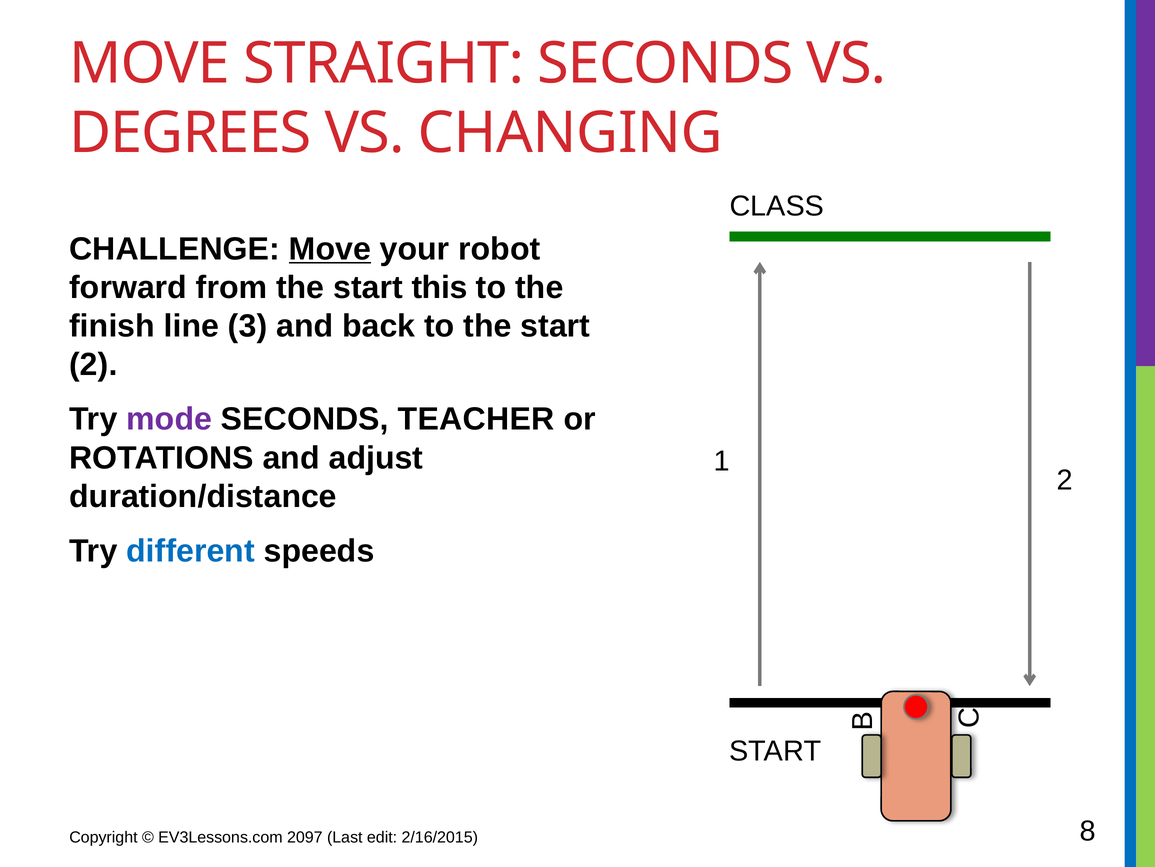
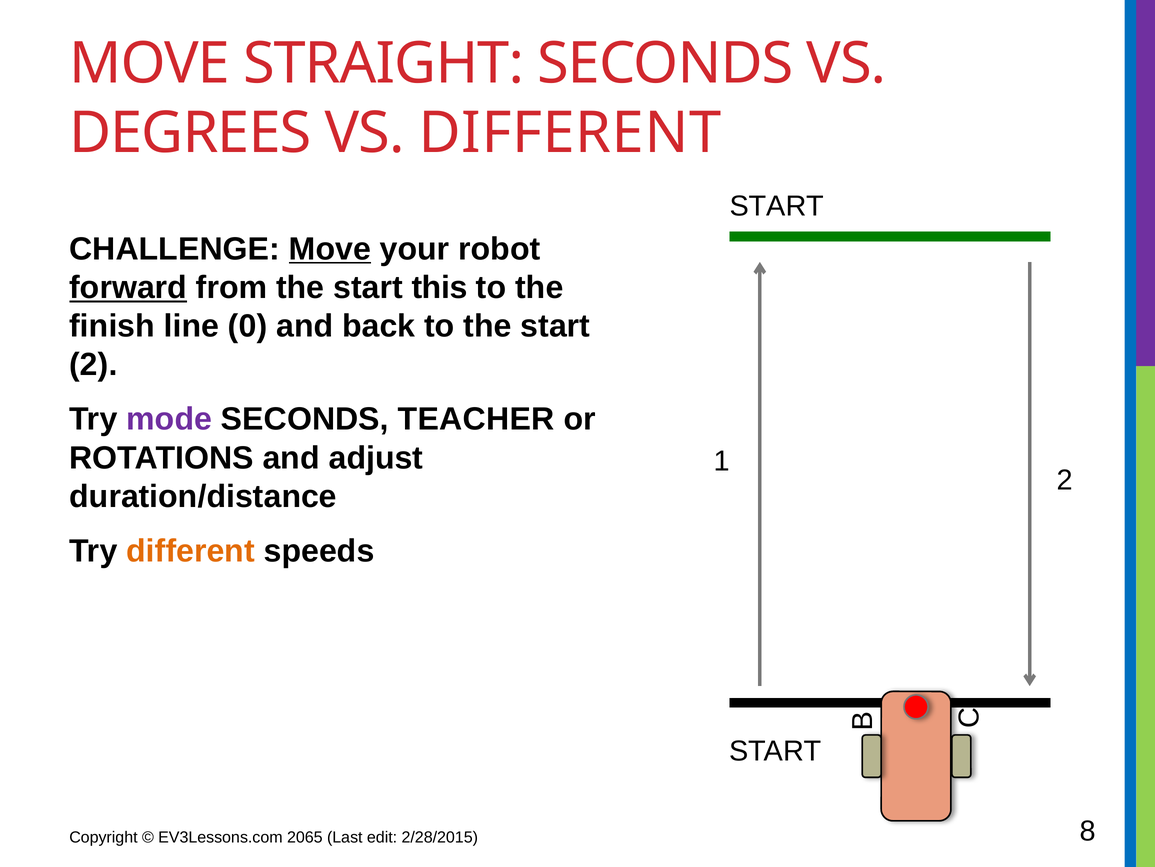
VS CHANGING: CHANGING -> DIFFERENT (570, 133)
CLASS: CLASS -> START (777, 206)
forward underline: none -> present (128, 287)
3: 3 -> 0 (248, 326)
different colour: blue -> orange (191, 551)
2097: 2097 -> 2065 (305, 837)
2/16/2015: 2/16/2015 -> 2/28/2015 (440, 837)
